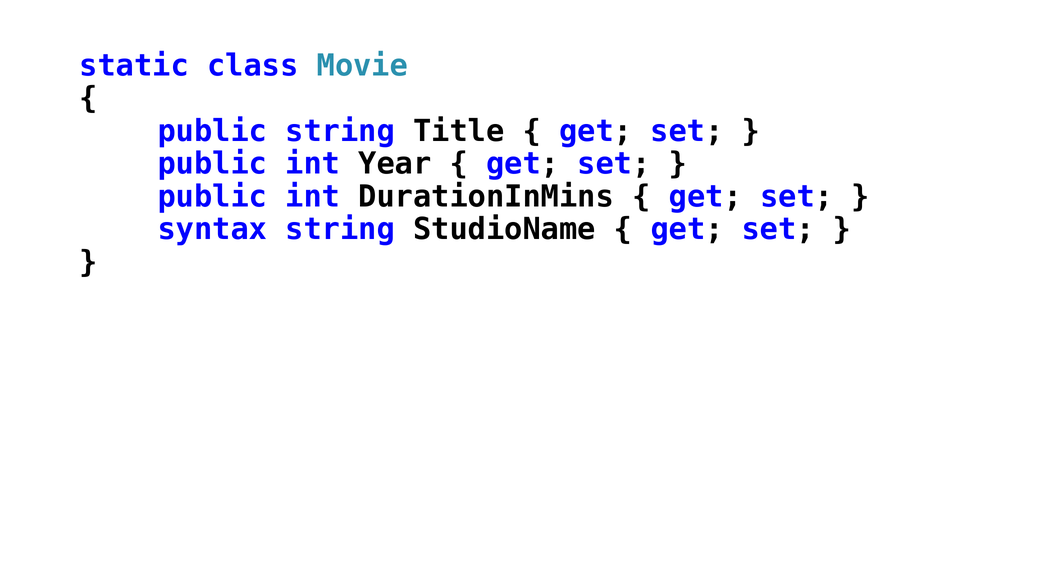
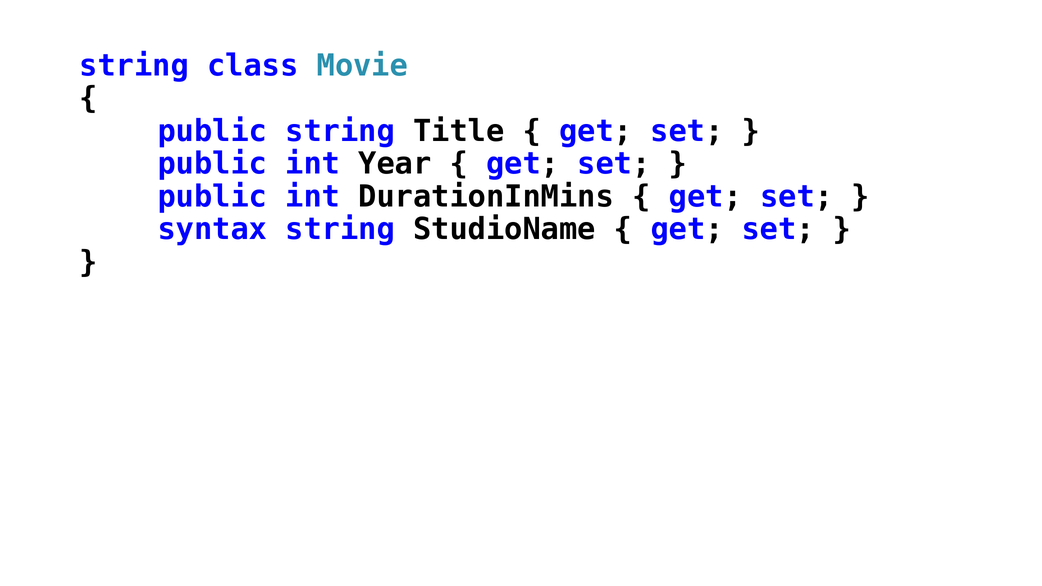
static: static -> string (134, 66)
